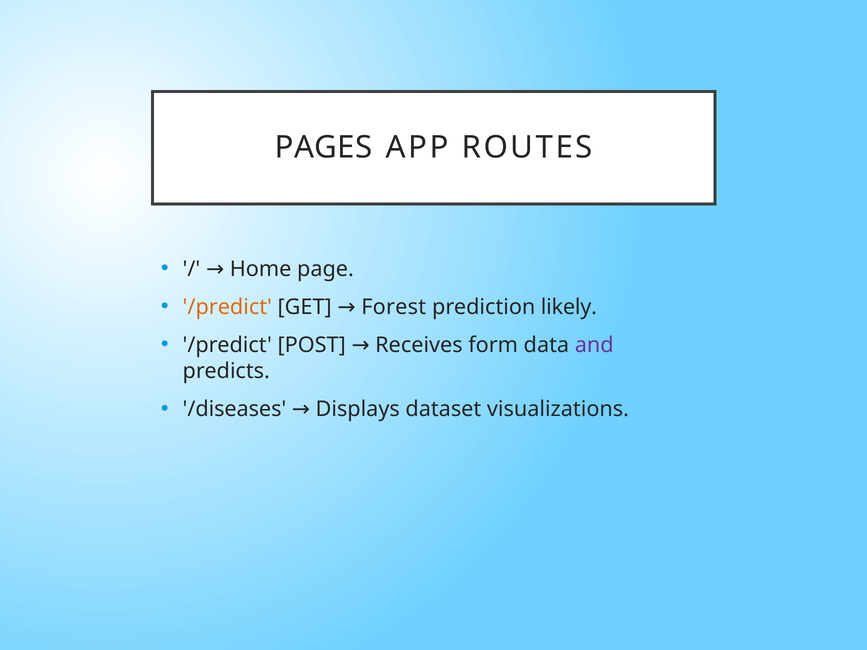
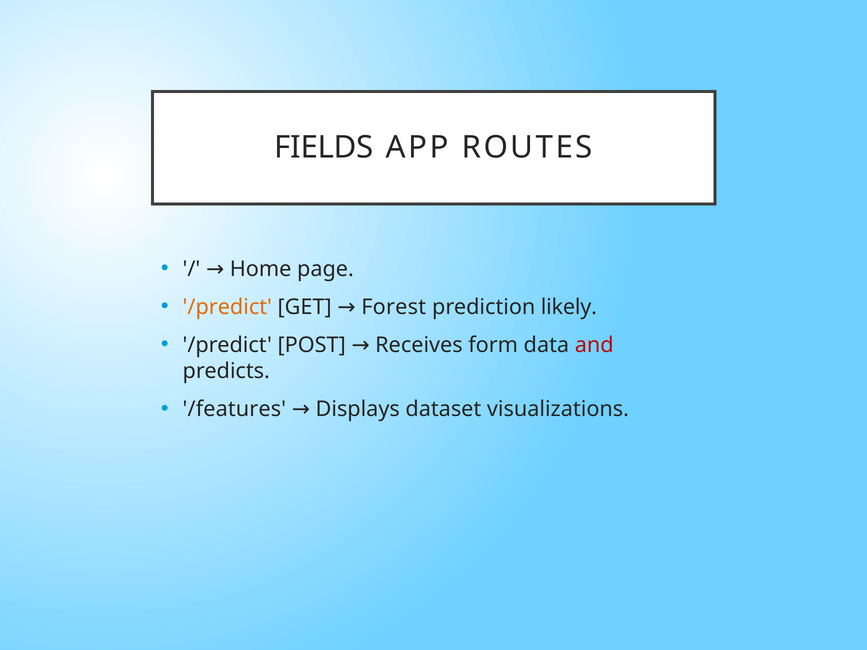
PAGES: PAGES -> FIELDS (324, 148)
and colour: purple -> red (594, 345)
/diseases: /diseases -> /features (234, 409)
